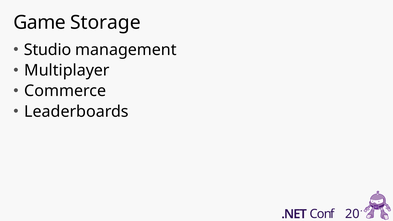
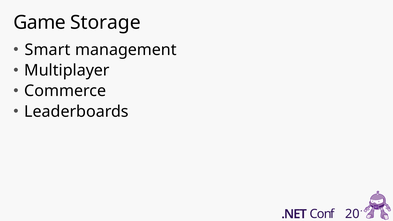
Studio: Studio -> Smart (47, 50)
